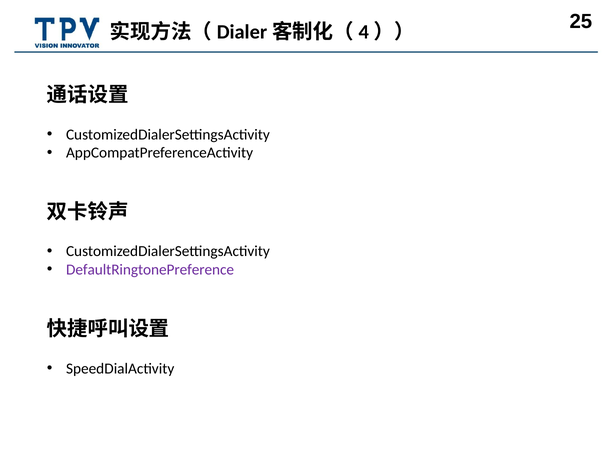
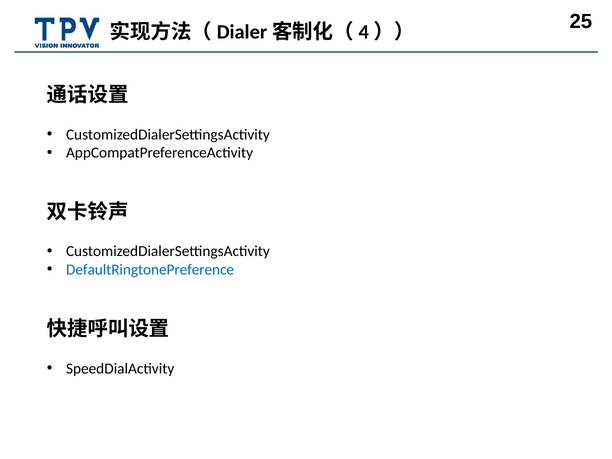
DefaultRingtonePreference colour: purple -> blue (150, 270)
